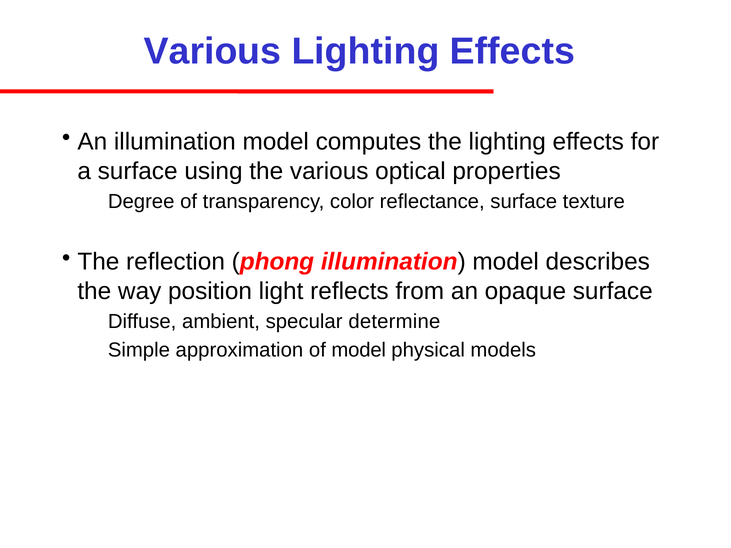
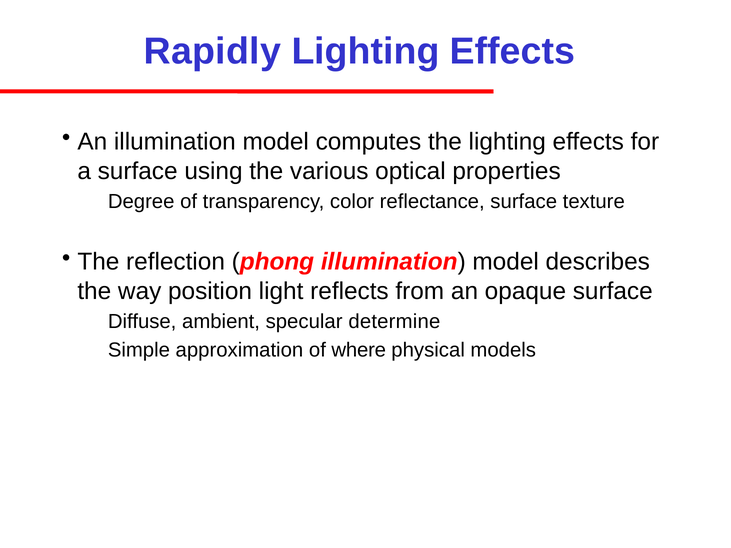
Various: Various -> Rapidly (212, 51)
of model: model -> where (359, 350)
